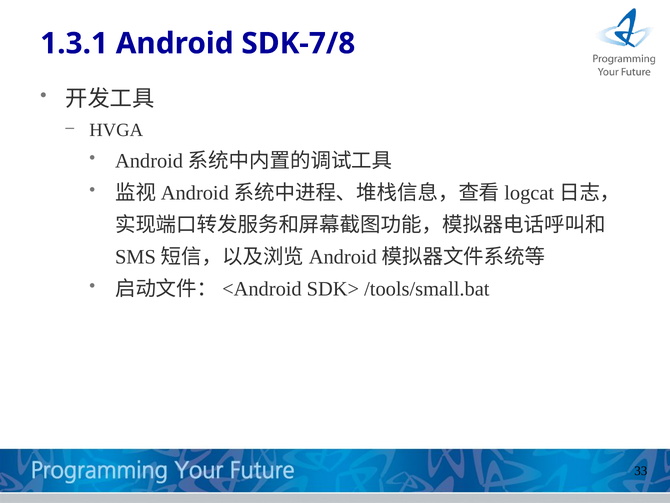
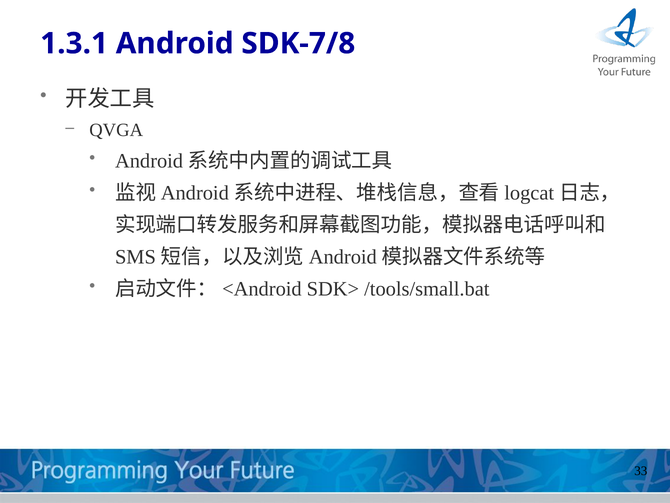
HVGA: HVGA -> QVGA (116, 130)
